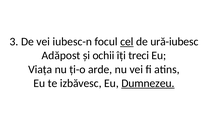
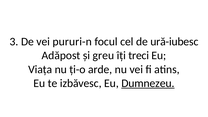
iubesc-n: iubesc-n -> pururi-n (72, 42)
cel underline: present -> none (127, 42)
ochii: ochii -> greu (103, 55)
